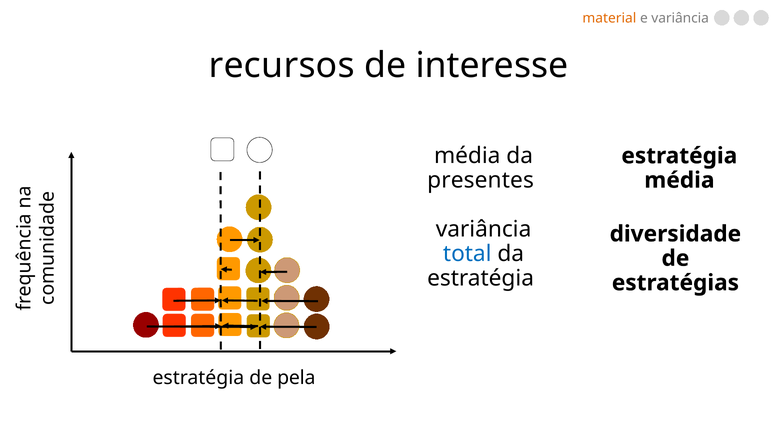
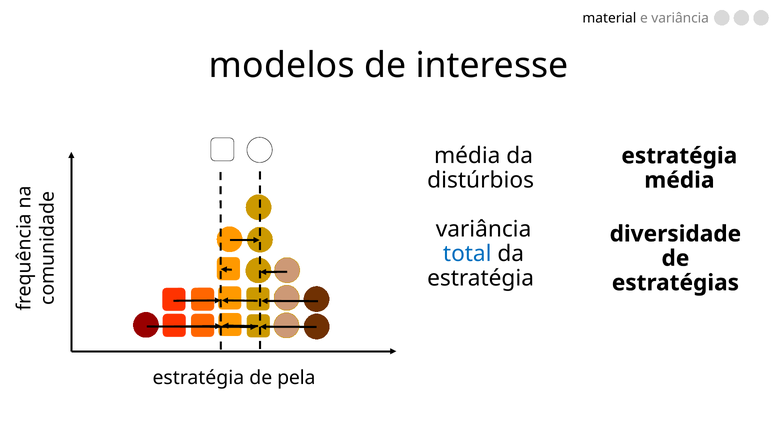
material colour: orange -> black (609, 18)
recursos: recursos -> modelos (282, 65)
presentes: presentes -> distúrbios (481, 181)
